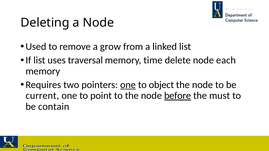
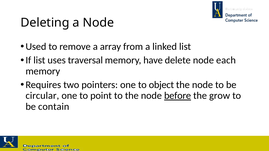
grow: grow -> array (110, 47)
time: time -> have (153, 60)
one underline: present -> none (128, 85)
current: current -> circular (42, 96)
must: must -> grow (220, 96)
